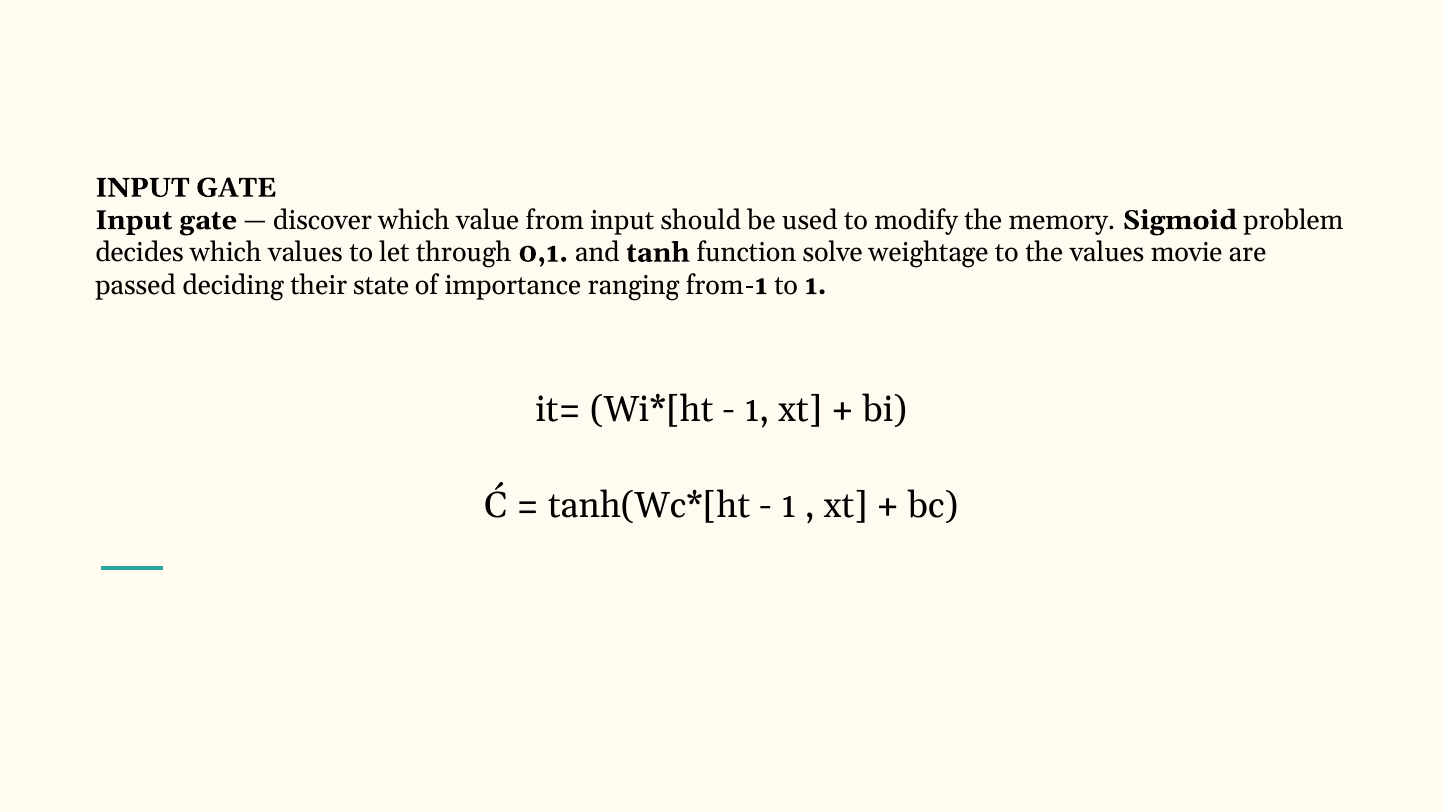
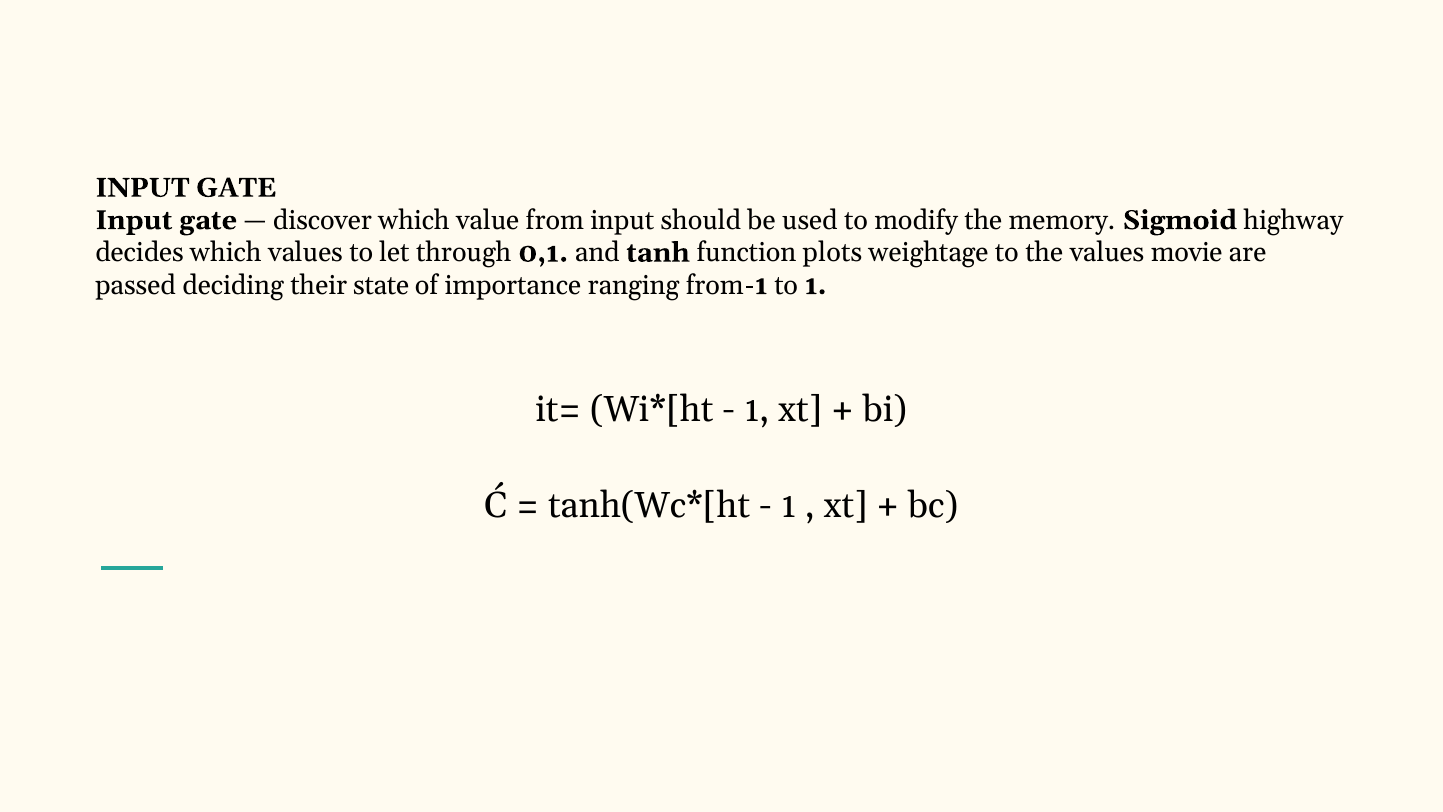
problem: problem -> highway (1293, 220)
solve: solve -> plots (832, 253)
